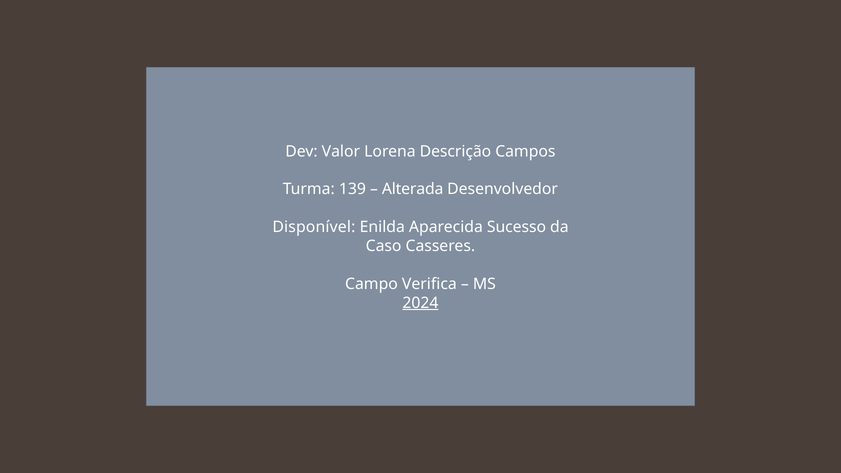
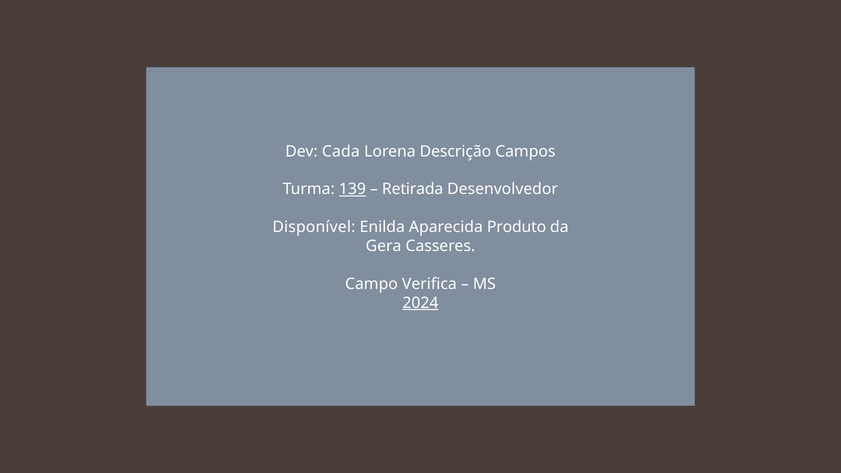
Valor: Valor -> Cada (341, 151)
139 underline: none -> present (352, 189)
Alterada: Alterada -> Retirada (413, 189)
Sucesso: Sucesso -> Produto (517, 227)
Caso: Caso -> Gera (384, 246)
